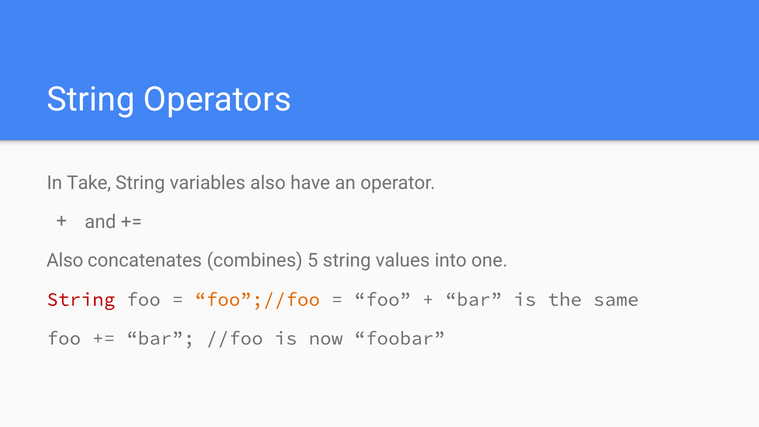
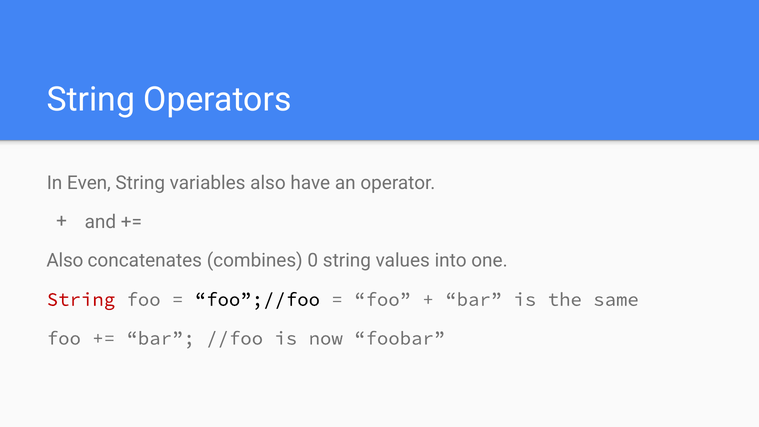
Take: Take -> Even (89, 183)
5: 5 -> 0 (313, 261)
foo”;//foo colour: orange -> black (257, 299)
